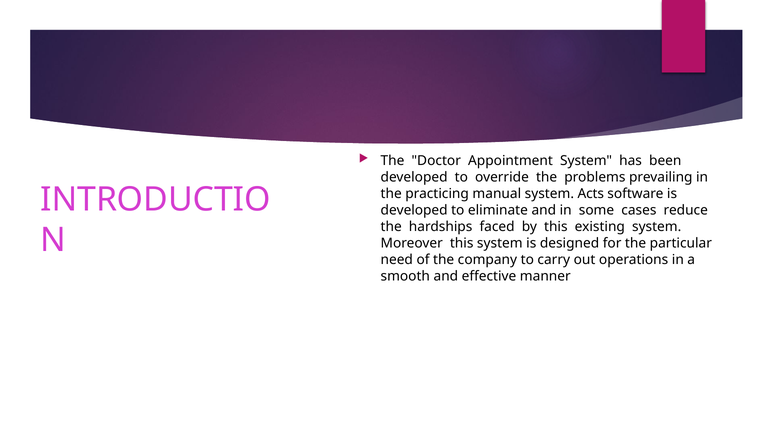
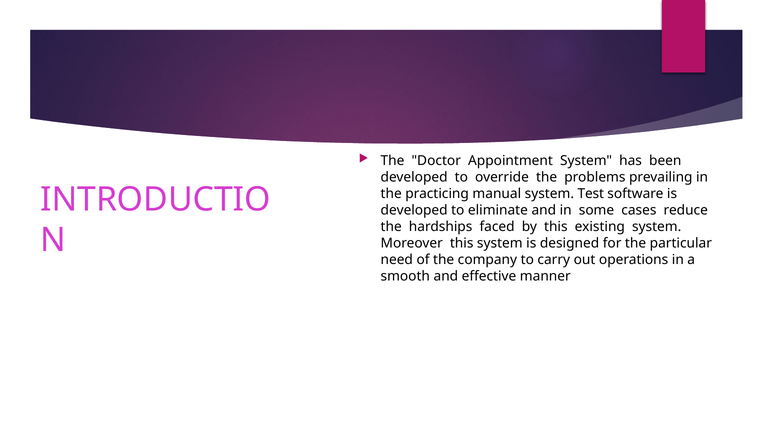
Acts: Acts -> Test (591, 194)
